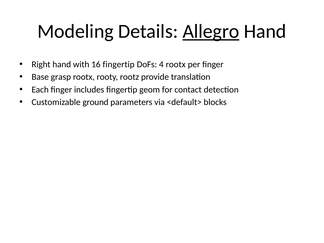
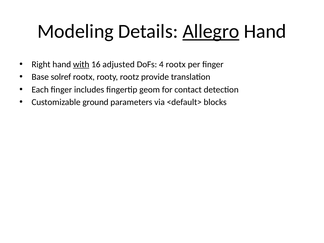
with underline: none -> present (81, 64)
16 fingertip: fingertip -> adjusted (119, 64)
grasp: grasp -> solref (61, 77)
